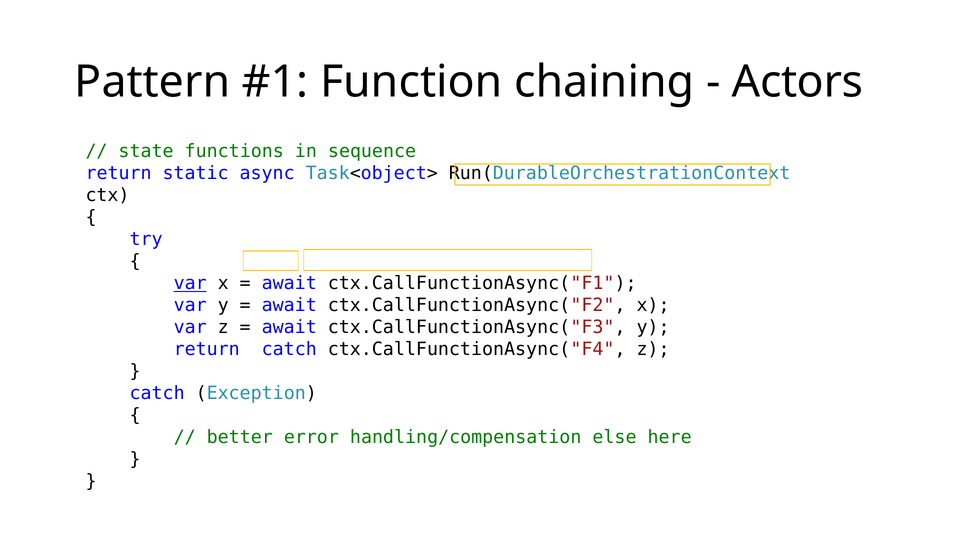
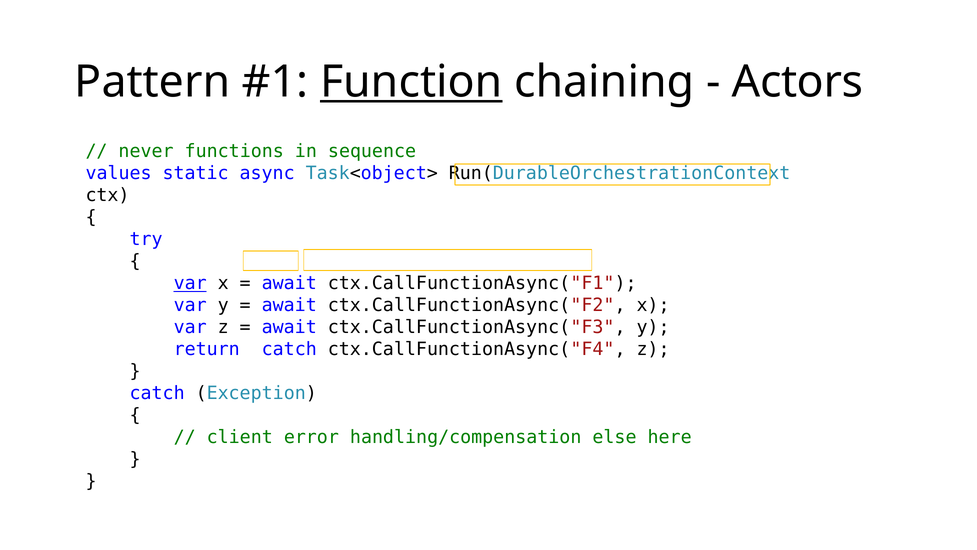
Function underline: none -> present (411, 82)
state: state -> never (146, 151)
return: return -> values (119, 173)
better: better -> client (240, 437)
